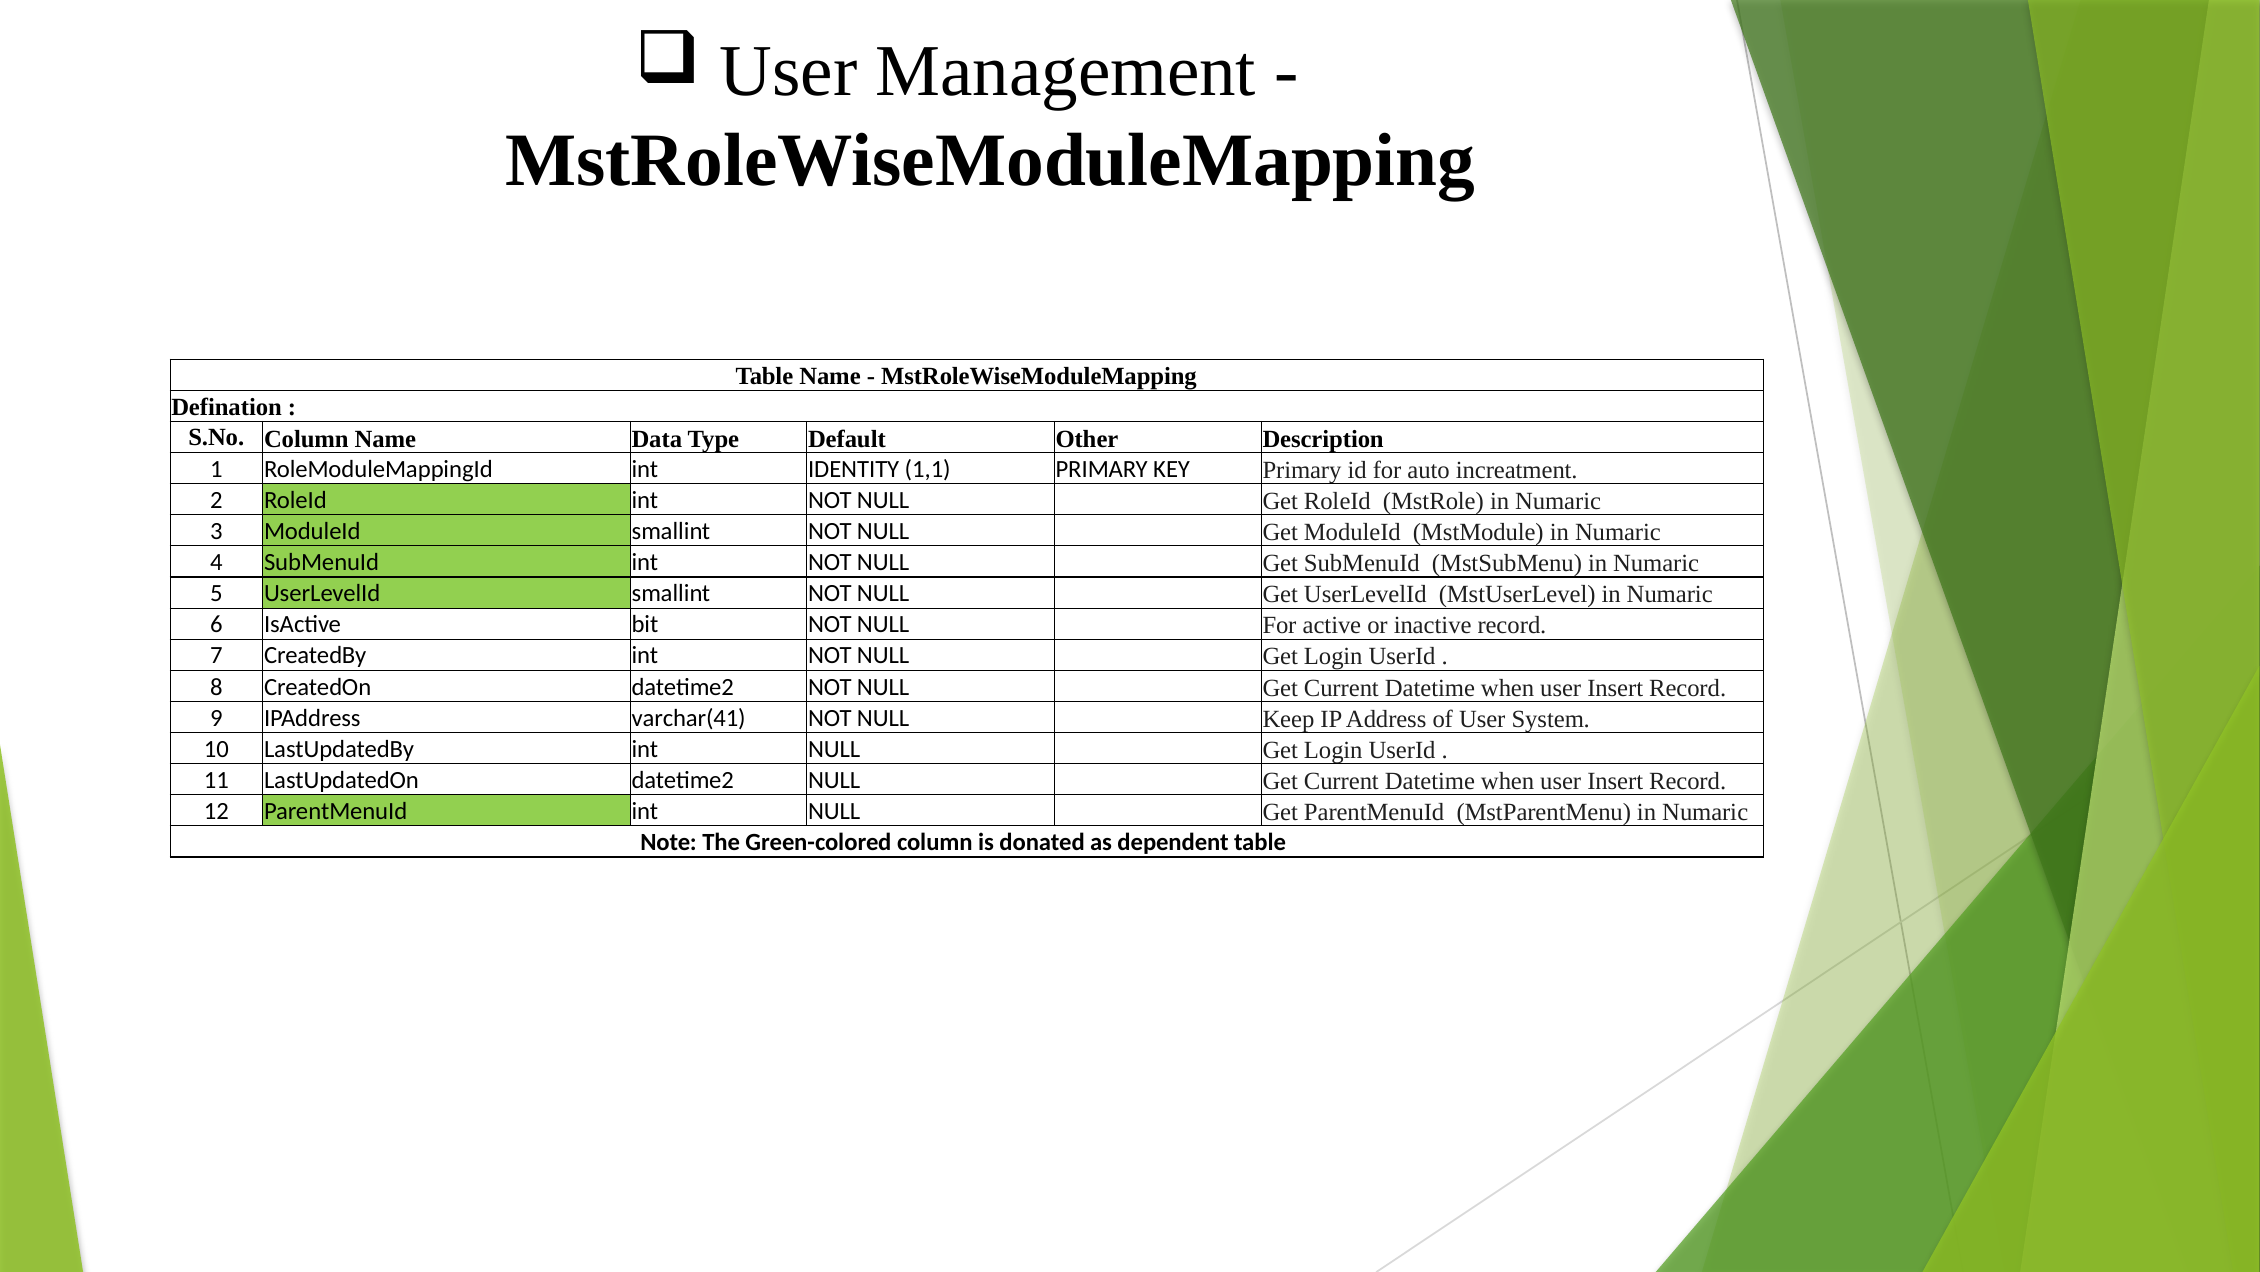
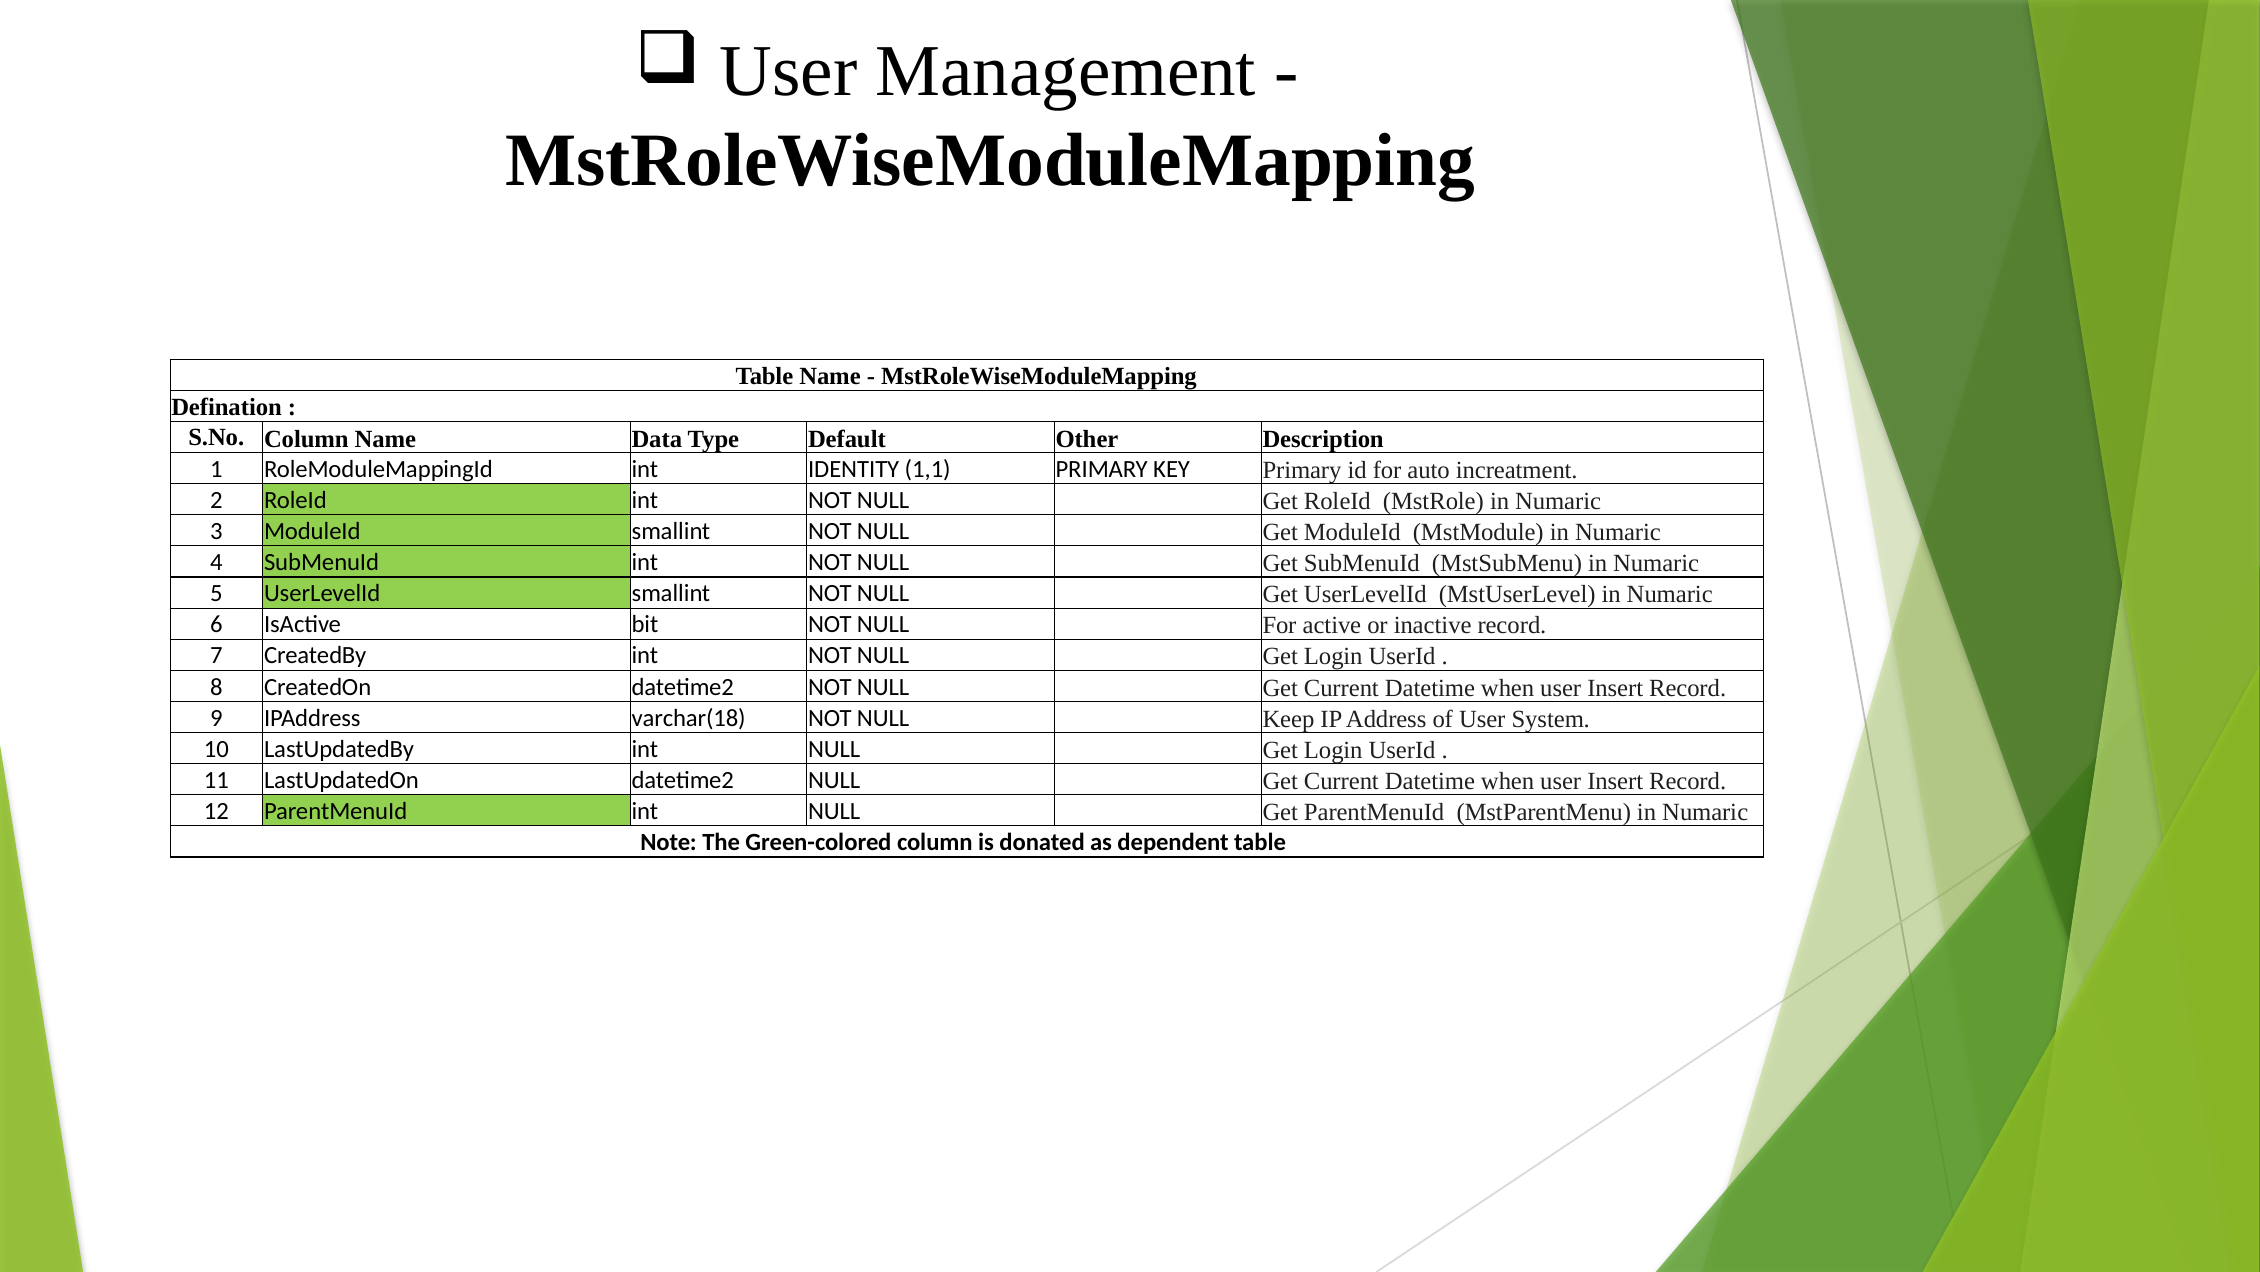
varchar(41: varchar(41 -> varchar(18 (689, 718)
